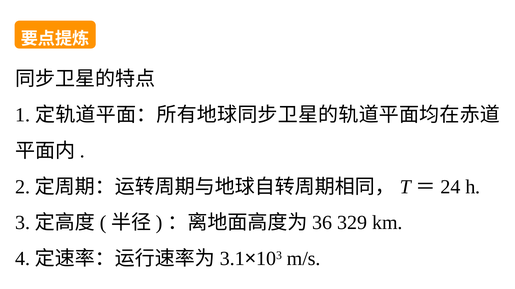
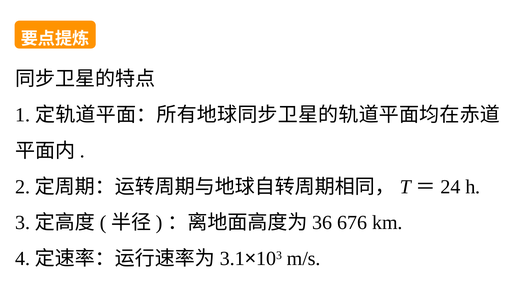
329: 329 -> 676 (352, 223)
